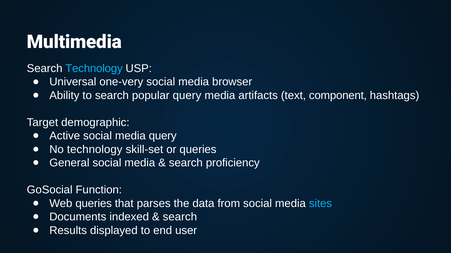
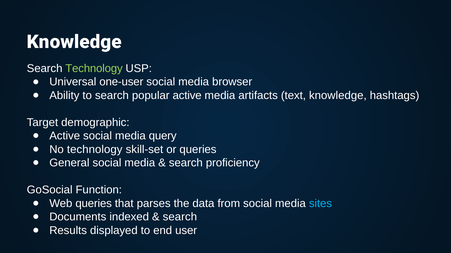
Multimedia: Multimedia -> Knowledge (74, 42)
Technology colour: light blue -> light green (94, 69)
one-very: one-very -> one-user (121, 82)
popular query: query -> active (187, 96)
text component: component -> knowledge (338, 96)
